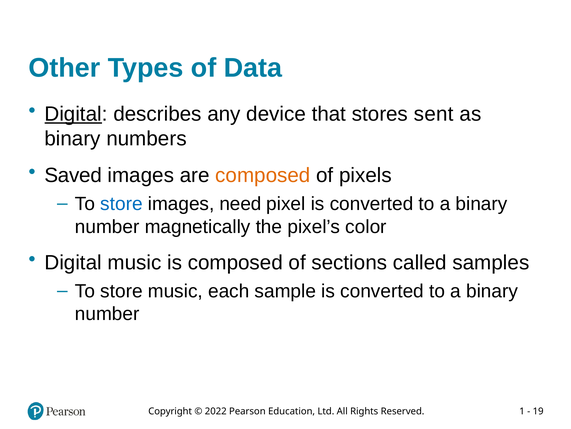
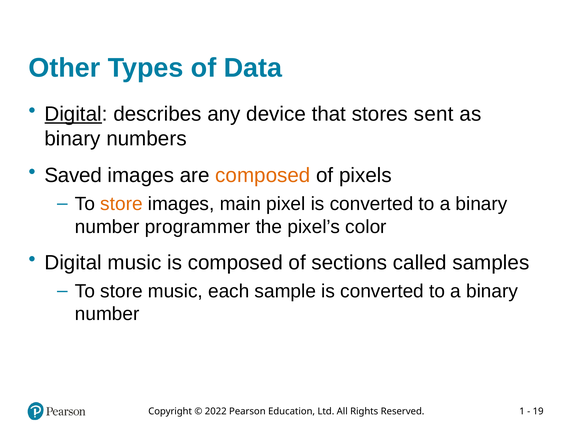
store colour: blue -> orange (121, 204)
need: need -> main (240, 204)
magnetically: magnetically -> programmer (197, 226)
